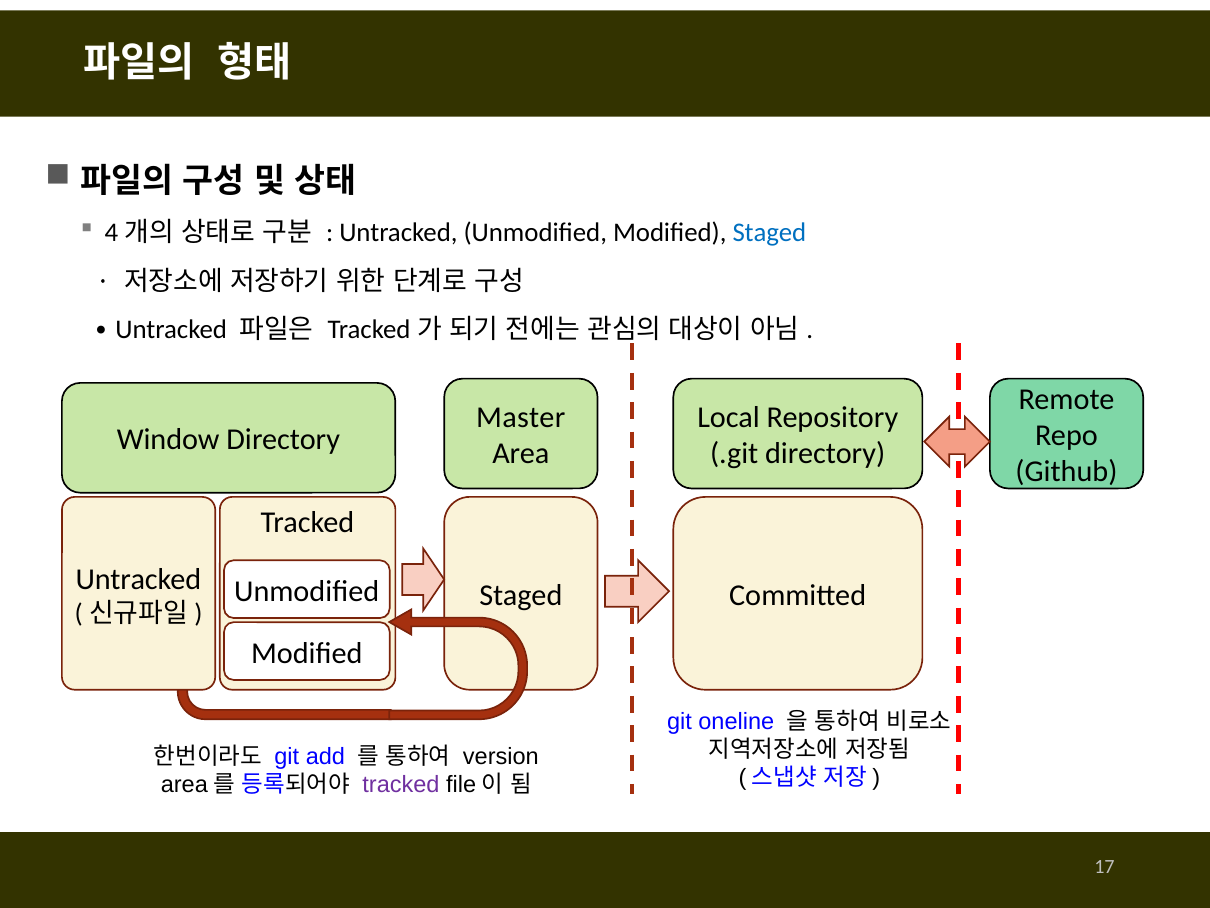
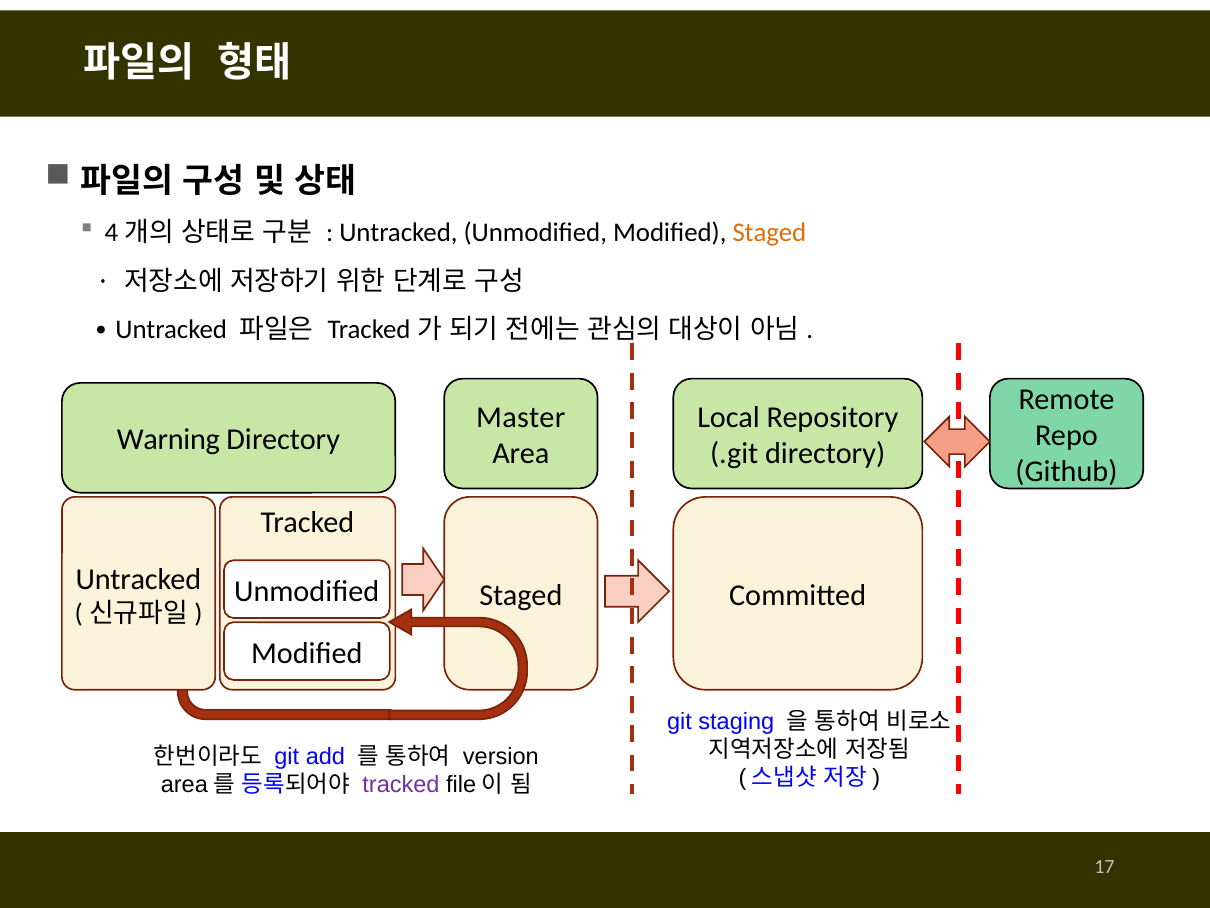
Staged colour: blue -> orange (769, 233)
Window: Window -> Warning (168, 440)
oneline: oneline -> staging (736, 721)
